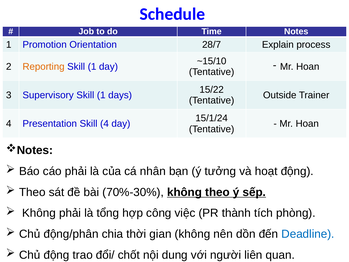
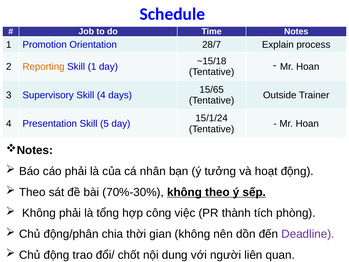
~15/10: ~15/10 -> ~15/18 (212, 61)
15/22: 15/22 -> 15/65 (212, 90)
Supervisory Skill 1: 1 -> 4 (101, 95)
Skill 4: 4 -> 5 (104, 124)
Deadline colour: blue -> purple (308, 234)
